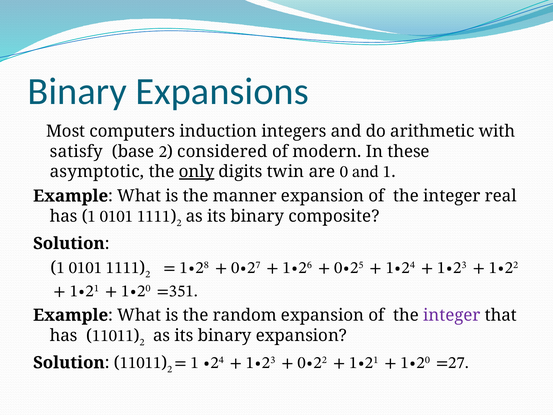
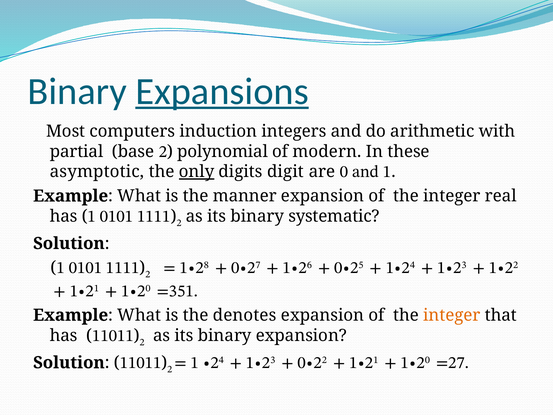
Expansions underline: none -> present (222, 91)
satisfy: satisfy -> partial (77, 151)
considered: considered -> polynomial (223, 151)
twin: twin -> digit (285, 172)
composite: composite -> systematic (334, 216)
random: random -> denotes (245, 315)
integer colour: purple -> orange (452, 315)
